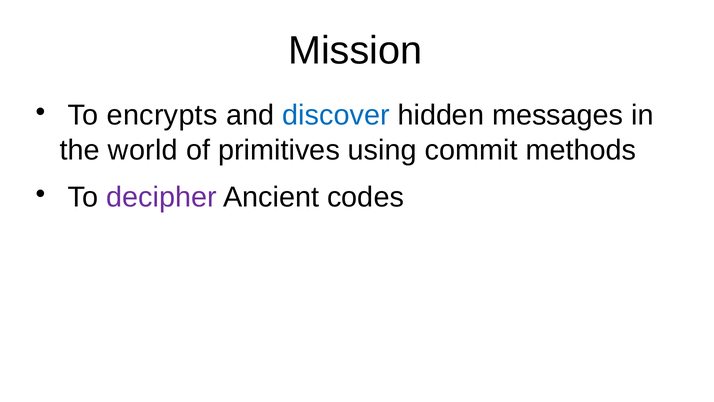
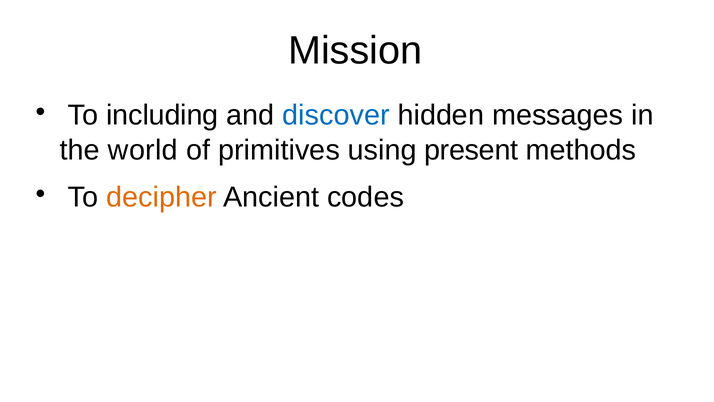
encrypts: encrypts -> including (162, 115)
commit: commit -> present (471, 150)
decipher colour: purple -> orange (161, 197)
